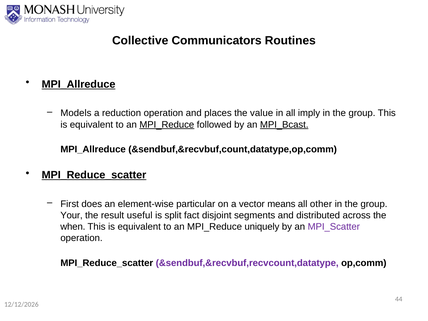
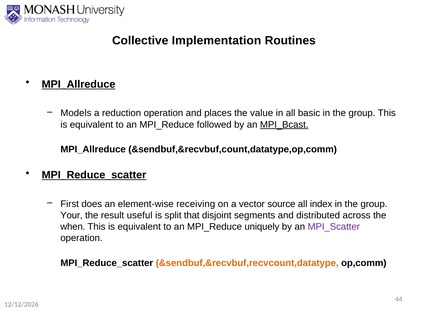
Communicators: Communicators -> Implementation (217, 40)
imply: imply -> basic (309, 113)
MPI_Reduce underline: present -> none (167, 125)
particular: particular -> receiving (196, 204)
means: means -> source (281, 204)
other: other -> index (321, 204)
fact: fact -> that (192, 215)
&sendbuf,&recvbuf,recvcount,datatype colour: purple -> orange (247, 263)
